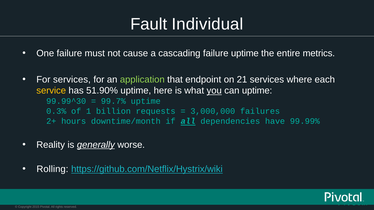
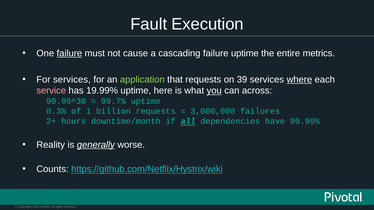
Individual: Individual -> Execution (208, 24)
failure underline: none -> present (69, 53)
that endpoint: endpoint -> requests (203, 80)
21: 21 -> 39 (242, 80)
where underline: none -> present (299, 80)
service colour: yellow -> pink (51, 91)
51.90%: 51.90% -> 19.99% (102, 91)
can uptime: uptime -> across (257, 91)
Rolling: Rolling -> Counts (53, 169)
